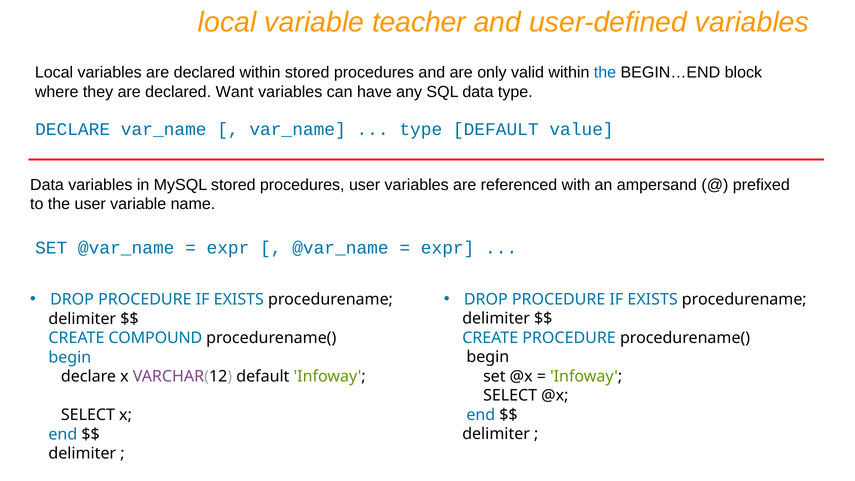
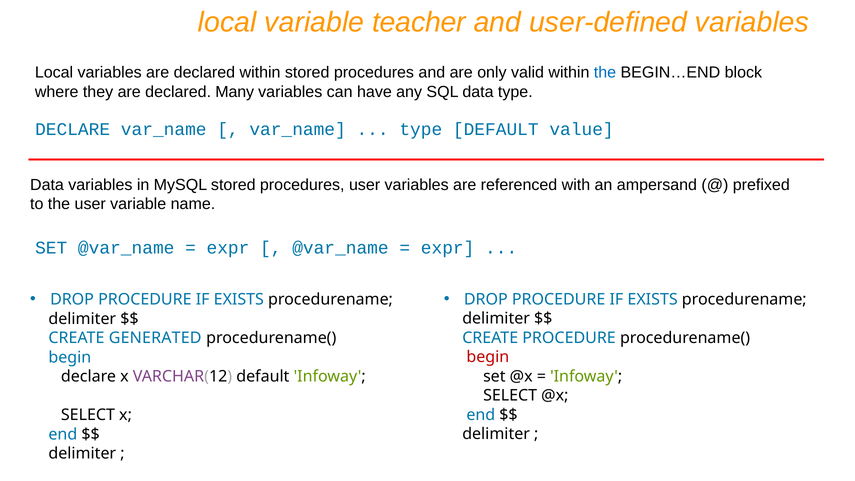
Want: Want -> Many (235, 92)
COMPOUND: COMPOUND -> GENERATED (155, 338)
begin colour: black -> red (488, 357)
